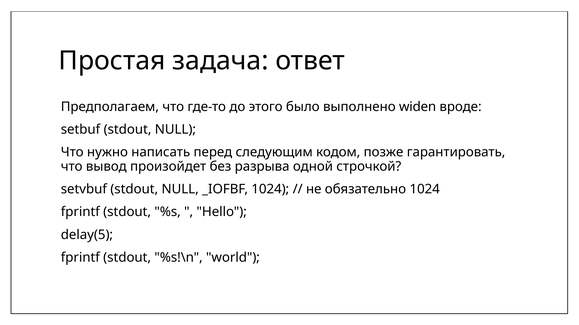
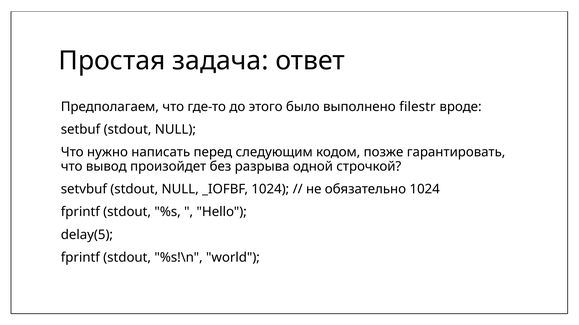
widen: widen -> filestr (417, 107)
